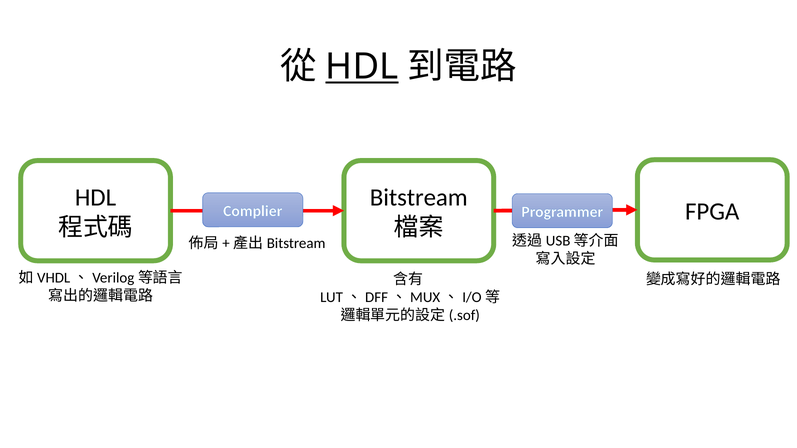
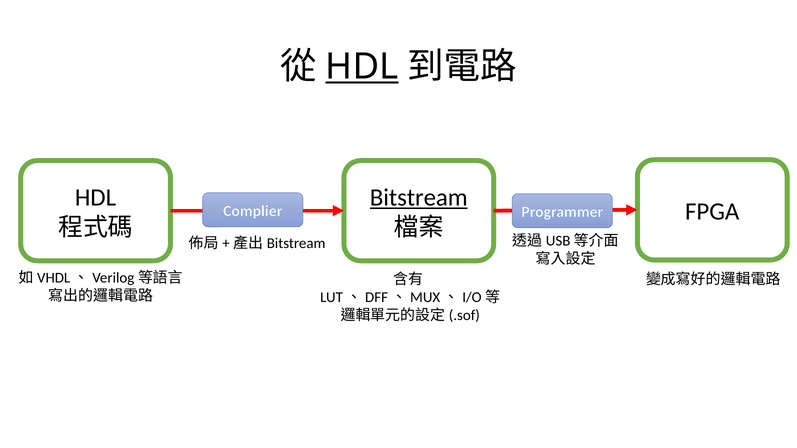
Bitstream underline: none -> present (419, 198)
